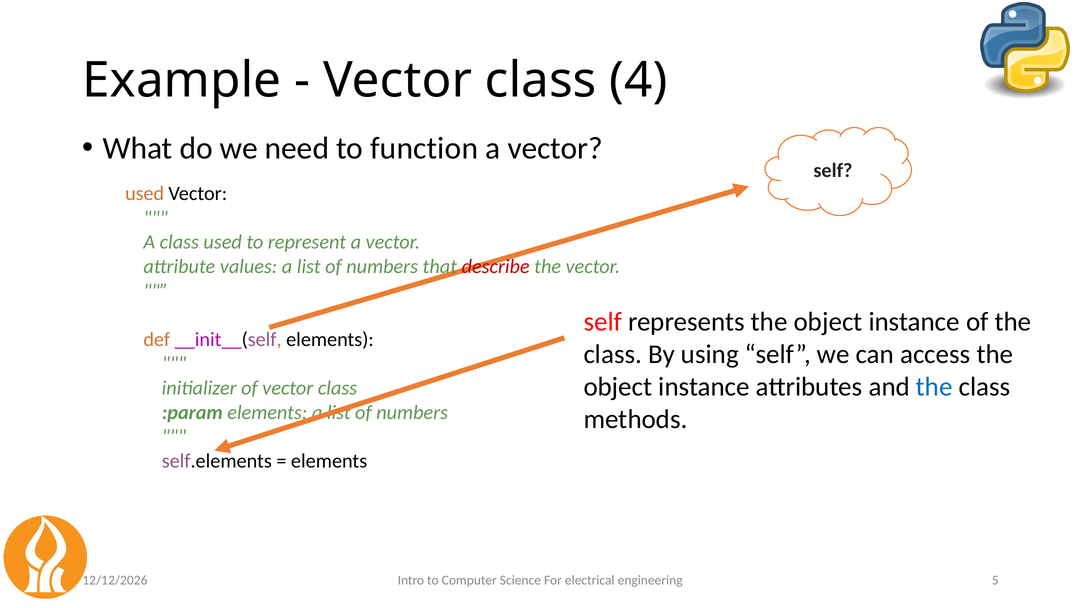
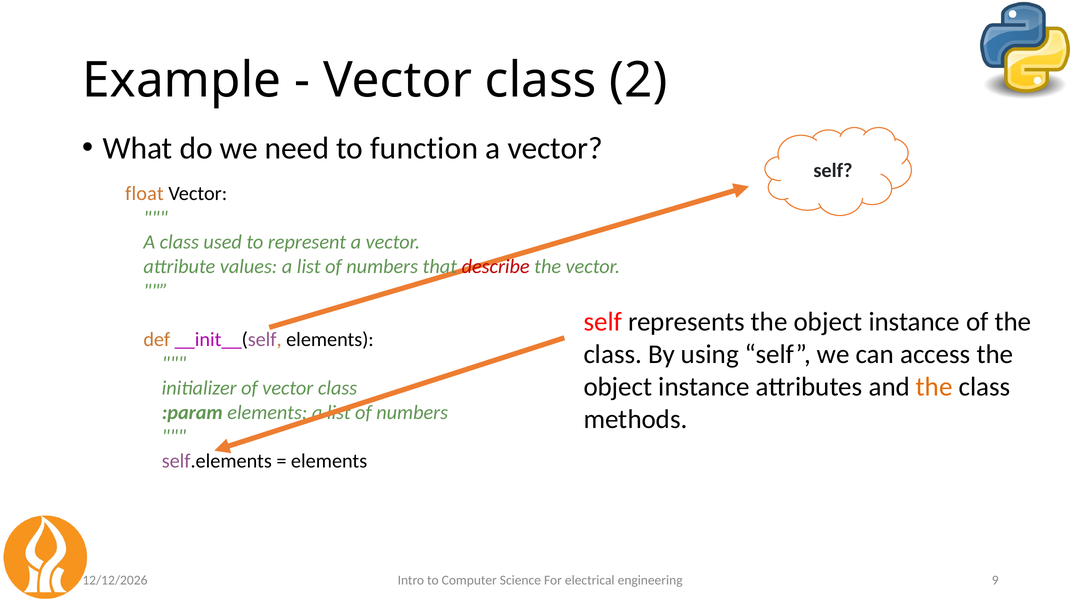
4: 4 -> 2 (638, 80)
used: used -> float (144, 194)
the colour: blue -> orange (934, 387)
5: 5 -> 9 (995, 581)
